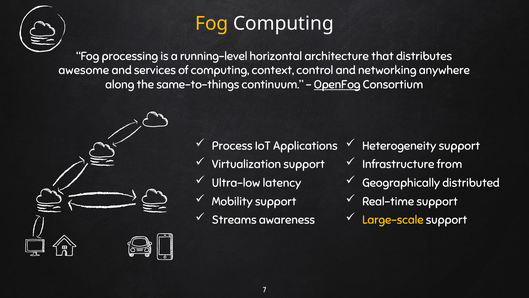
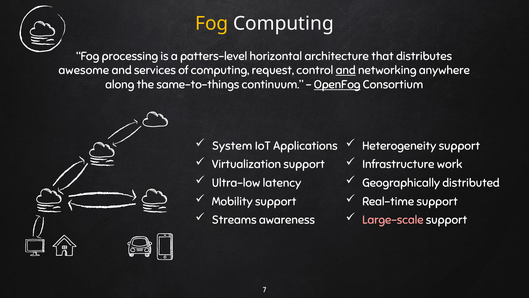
running-level: running-level -> patters-level (214, 56)
context: context -> request (273, 70)
and underline: none -> present (346, 70)
Process: Process -> System (232, 146)
from: from -> work (450, 164)
Large-scale colour: yellow -> pink (393, 220)
